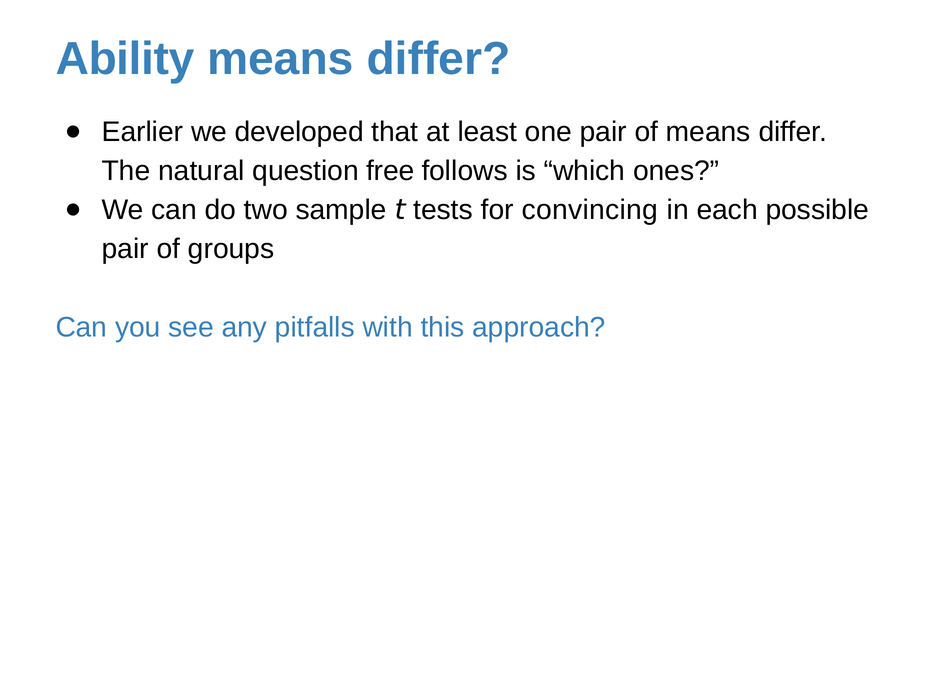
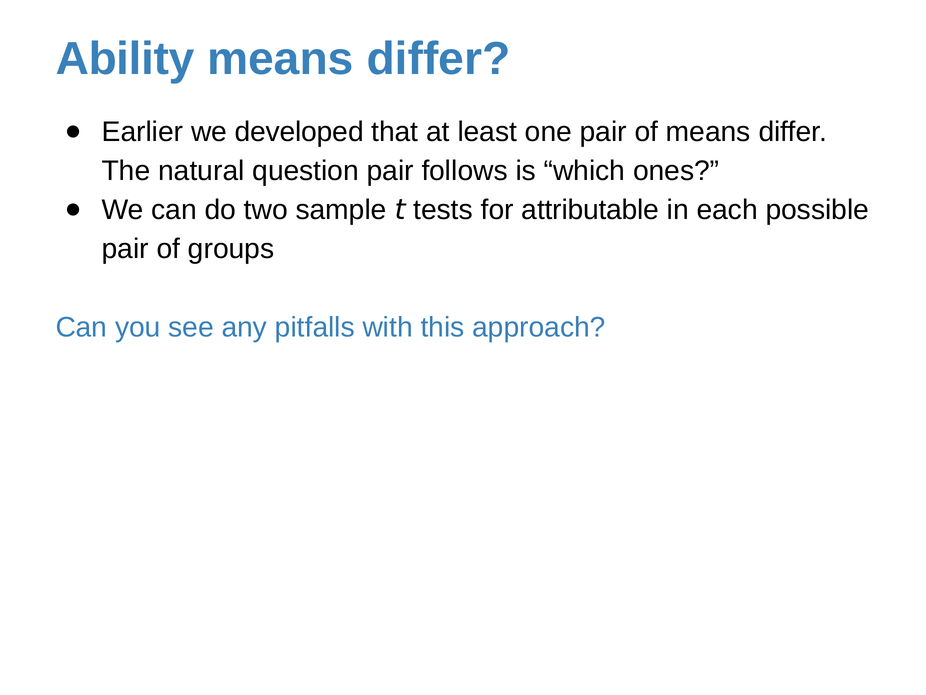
question free: free -> pair (390, 171)
convincing: convincing -> attributable (590, 210)
